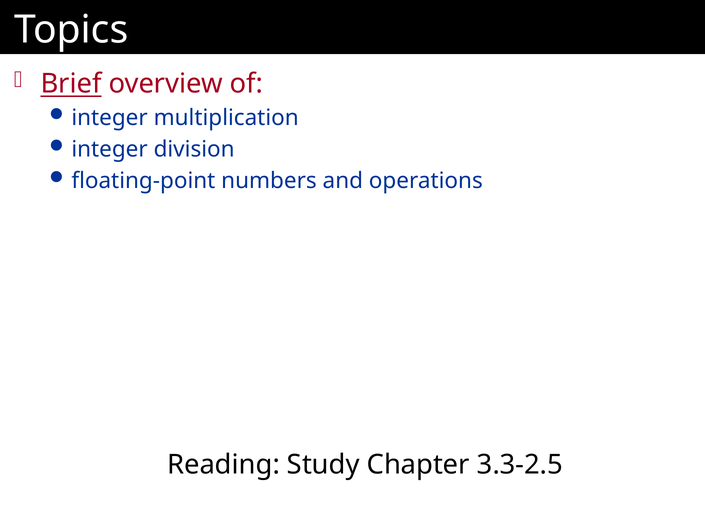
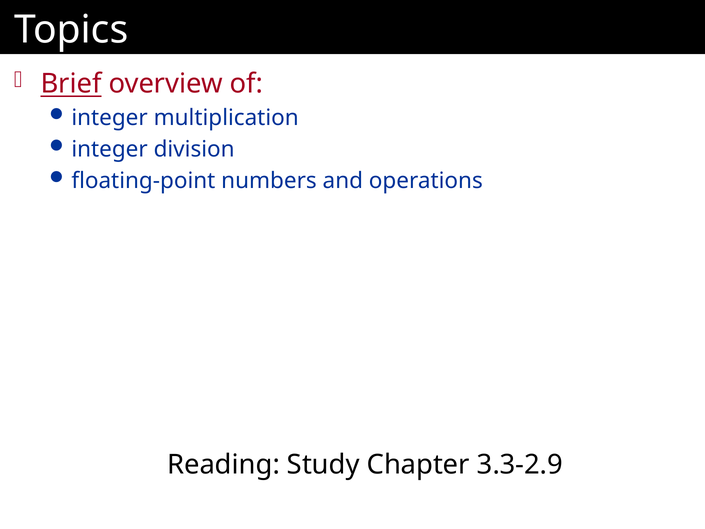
3.3-2.5: 3.3-2.5 -> 3.3-2.9 (520, 465)
